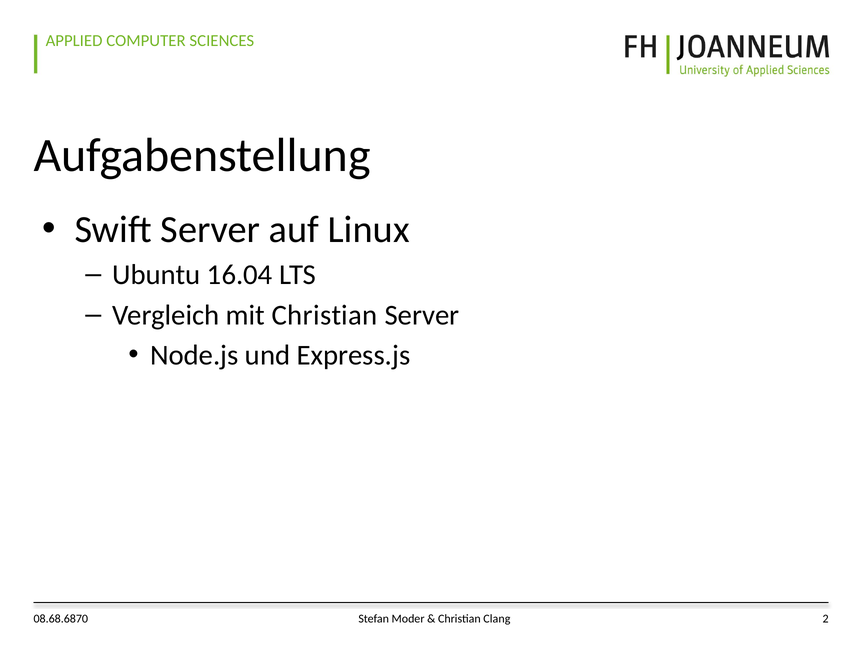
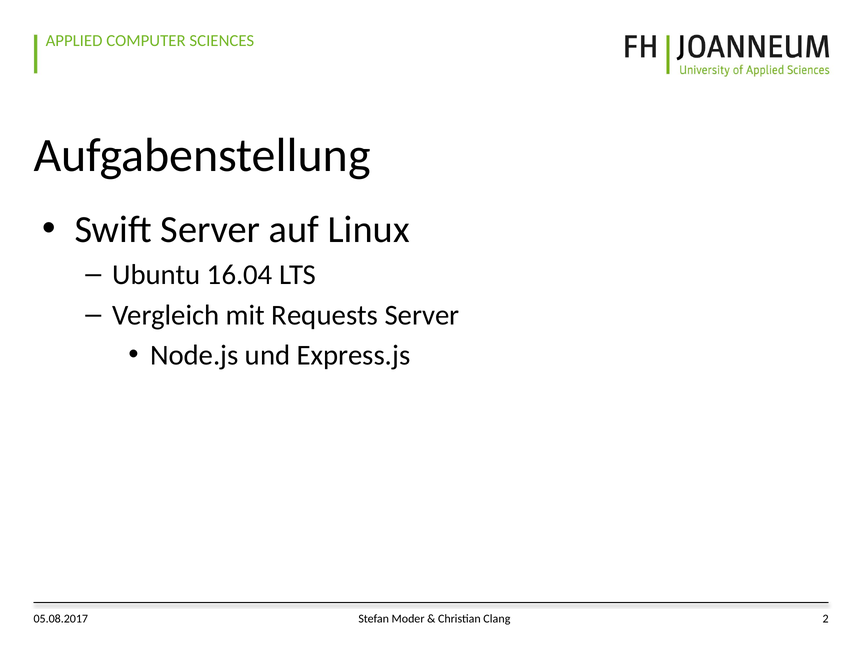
mit Christian: Christian -> Requests (325, 315)
08.68.6870: 08.68.6870 -> 05.08.2017 (61, 619)
